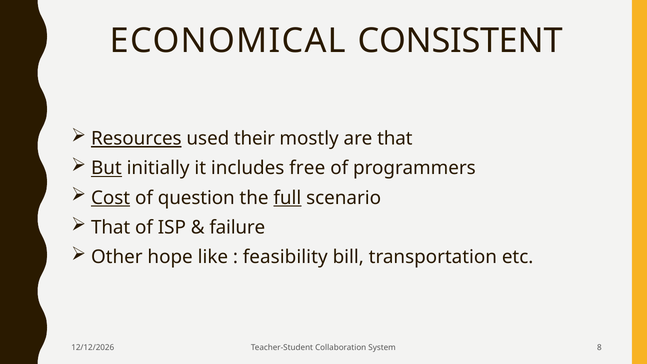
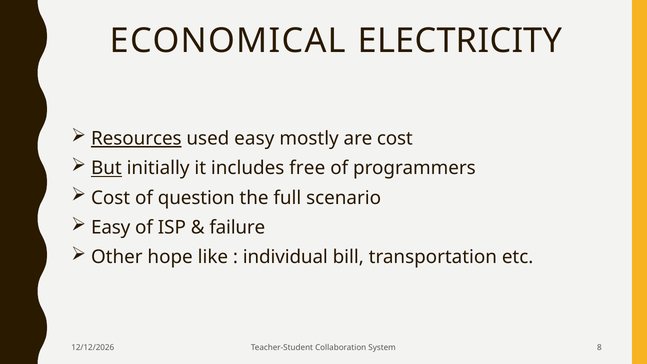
CONSISTENT: CONSISTENT -> ELECTRICITY (460, 41)
used their: their -> easy (254, 139)
are that: that -> cost (395, 139)
Cost underline: present -> none (111, 198)
full underline: present -> none (287, 198)
That: That -> Easy (111, 227)
feasibility: feasibility -> individual (285, 257)
